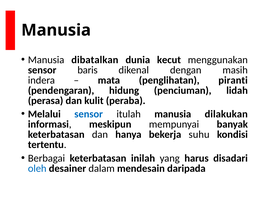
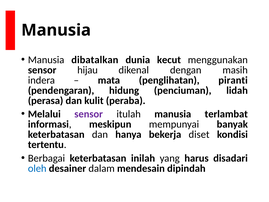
baris: baris -> hijau (88, 70)
sensor colour: blue -> purple (89, 114)
dilakukan: dilakukan -> terlambat (226, 114)
suhu: suhu -> diset (199, 134)
daripada: daripada -> dipindah (186, 168)
